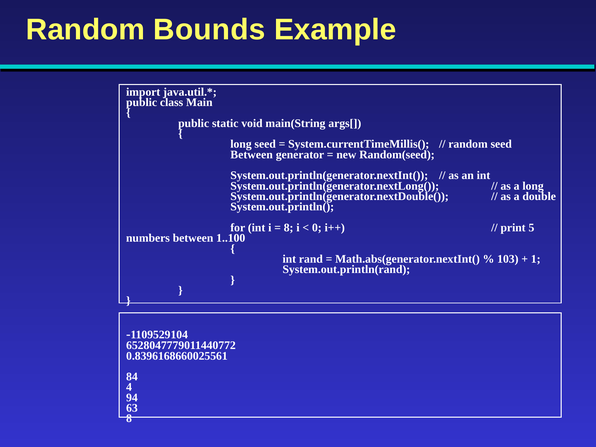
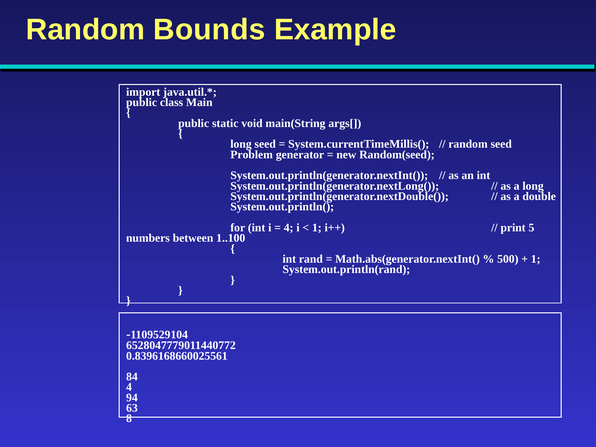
Between: Between -> Problem (252, 155)
8: 8 -> 4 (289, 228)
0: 0 -> 1 (317, 228)
103: 103 -> 500 (508, 259)
